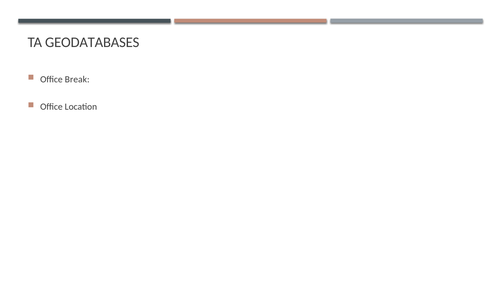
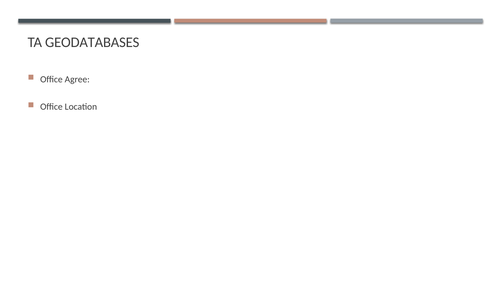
Break: Break -> Agree (77, 79)
